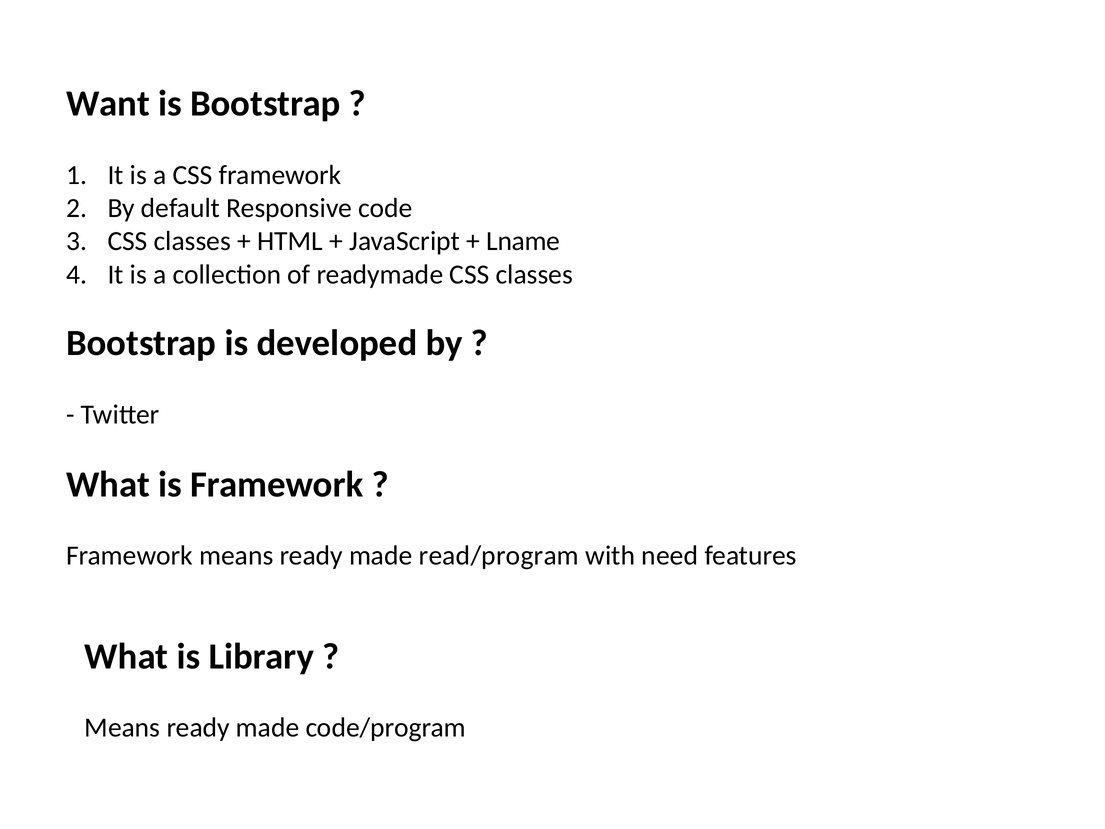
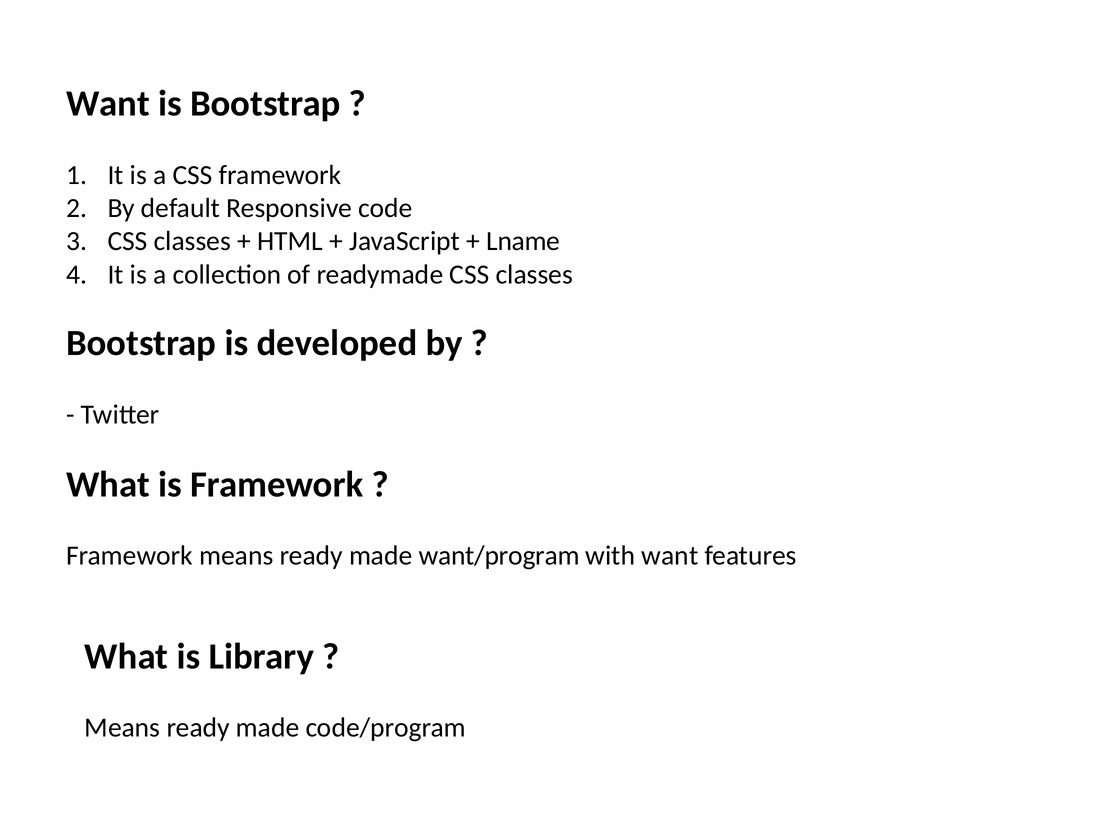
read/program: read/program -> want/program (499, 556)
with need: need -> want (670, 556)
